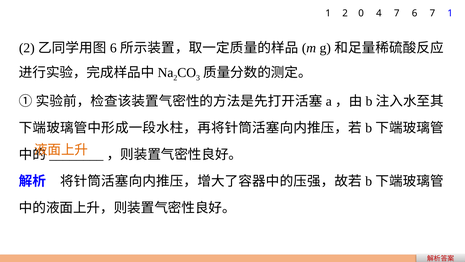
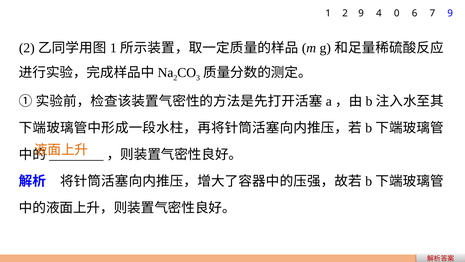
2 0: 0 -> 9 (361, 13)
4 7: 7 -> 0 (397, 13)
7 1: 1 -> 9 (450, 13)
6: 6 -> 1 (113, 48)
